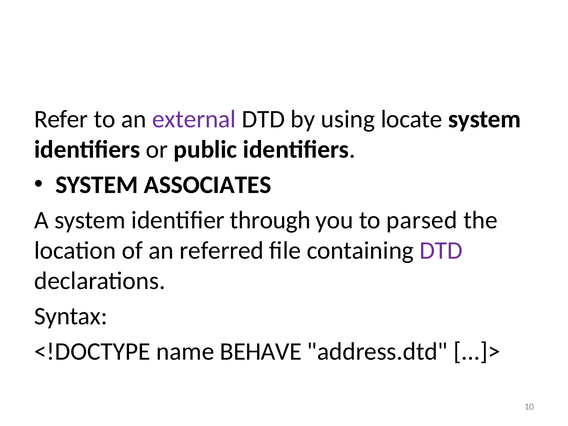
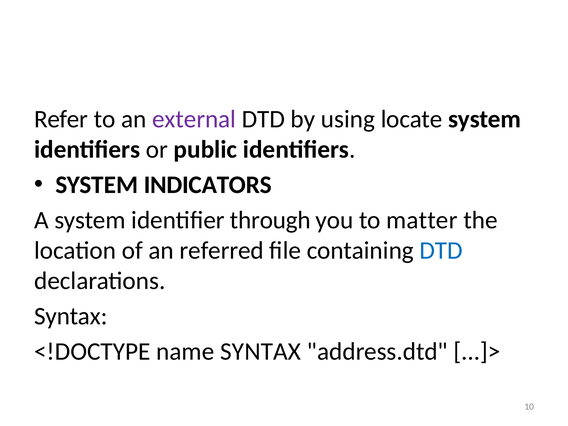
ASSOCIATES: ASSOCIATES -> INDICATORS (208, 185)
parsed: parsed -> matter (422, 220)
DTD colour: purple -> blue (441, 250)
name BEHAVE: BEHAVE -> SYNTAX (261, 351)
